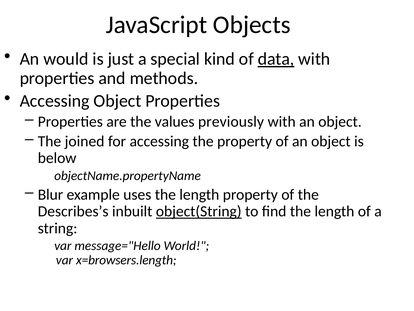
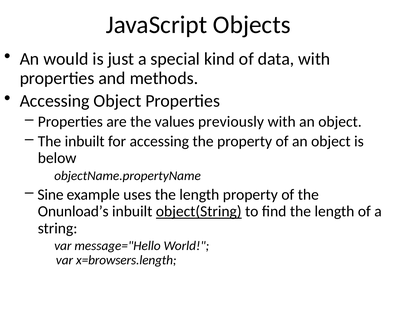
data underline: present -> none (276, 59)
The joined: joined -> inbuilt (85, 141)
Blur: Blur -> Sine (51, 194)
Describes’s: Describes’s -> Onunload’s (73, 211)
